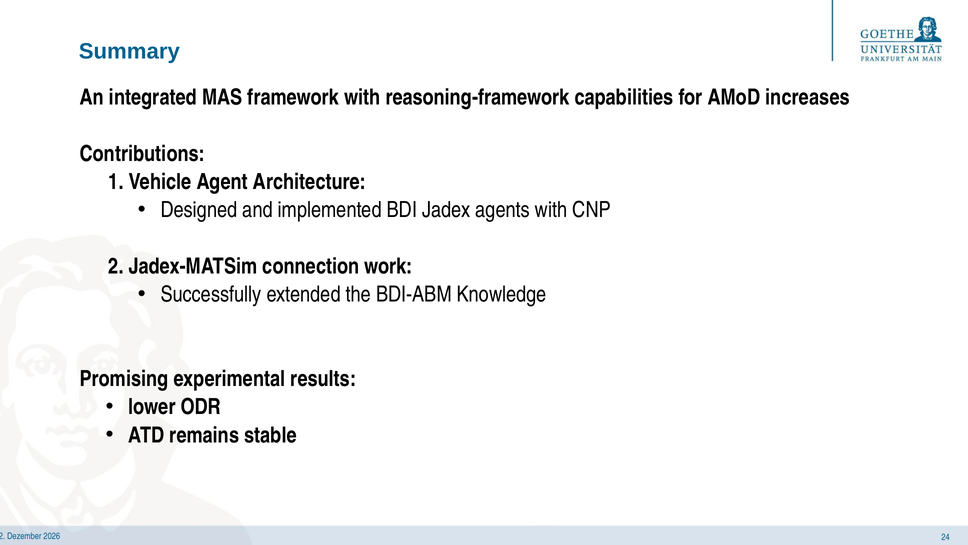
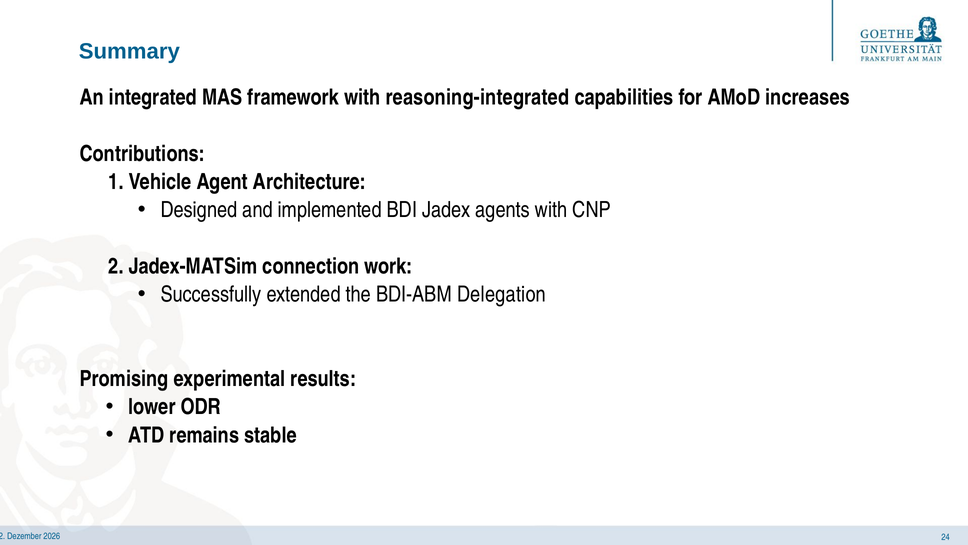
reasoning-framework: reasoning-framework -> reasoning-integrated (477, 97)
Knowledge: Knowledge -> Delegation (502, 294)
